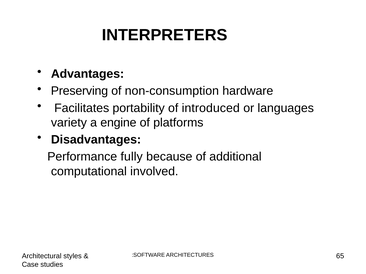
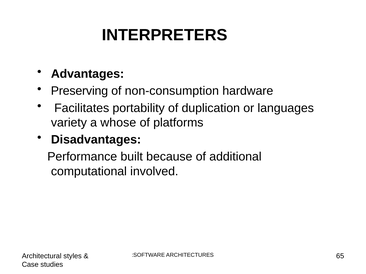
introduced: introduced -> duplication (211, 108)
engine: engine -> whose (118, 123)
fully: fully -> built (132, 157)
